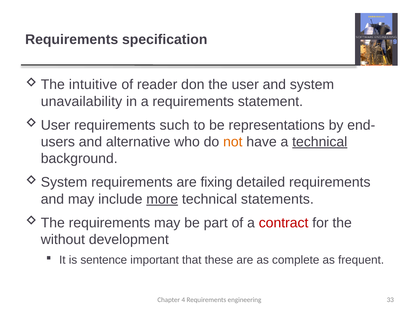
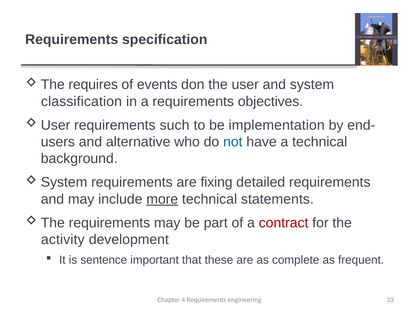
intuitive: intuitive -> requires (93, 85)
reader: reader -> events (157, 85)
unavailability: unavailability -> classification (81, 102)
statement: statement -> objectives (270, 102)
representations: representations -> implementation (277, 125)
not colour: orange -> blue (233, 142)
technical underline: present -> none (320, 142)
without: without -> activity (63, 240)
